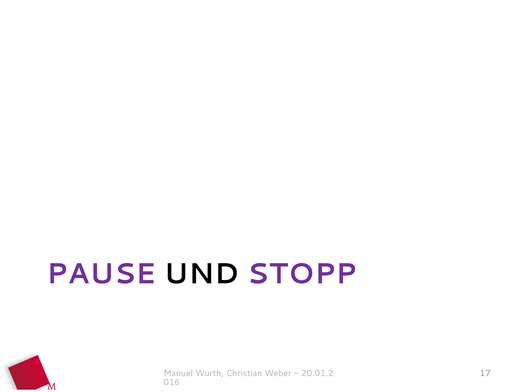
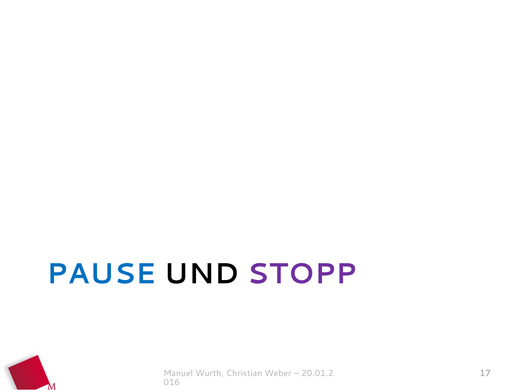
PAUSE colour: purple -> blue (101, 274)
